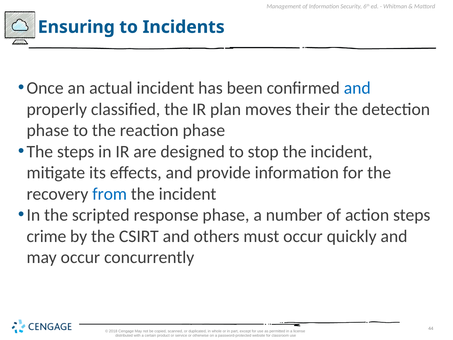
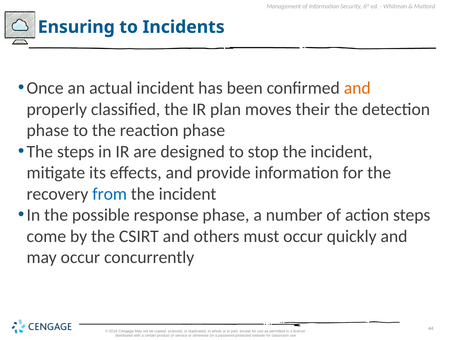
and colour: blue -> orange (357, 88)
scripted: scripted -> possible (101, 215)
crime: crime -> come (46, 236)
